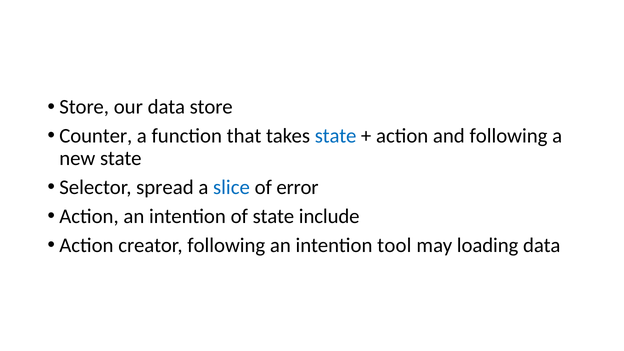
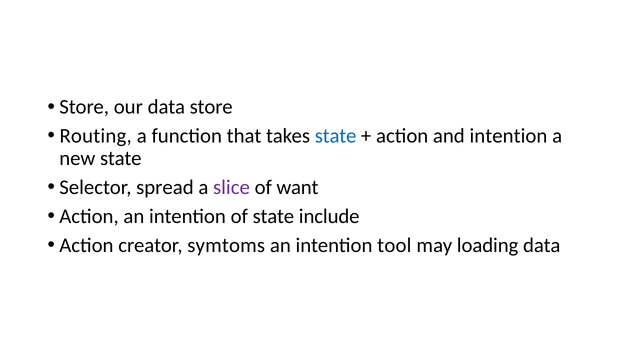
Counter: Counter -> Routing (96, 136)
and following: following -> intention (508, 136)
slice colour: blue -> purple (231, 187)
error: error -> want (297, 187)
creator following: following -> symtoms (226, 245)
